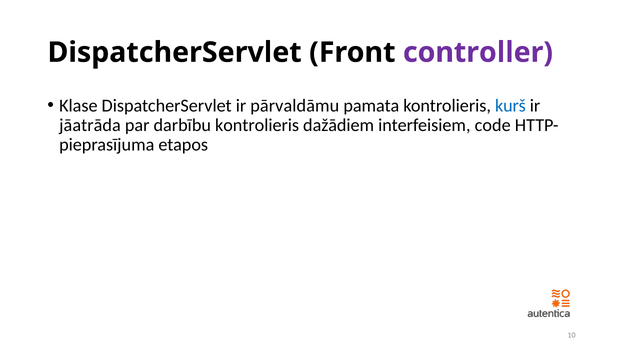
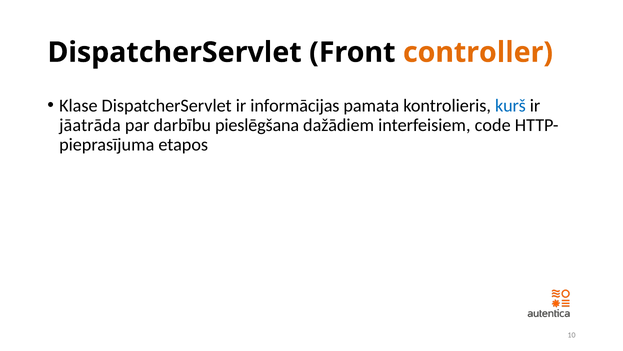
controller colour: purple -> orange (478, 52)
pārvaldāmu: pārvaldāmu -> informācijas (295, 105)
darbību kontrolieris: kontrolieris -> pieslēgšana (257, 125)
